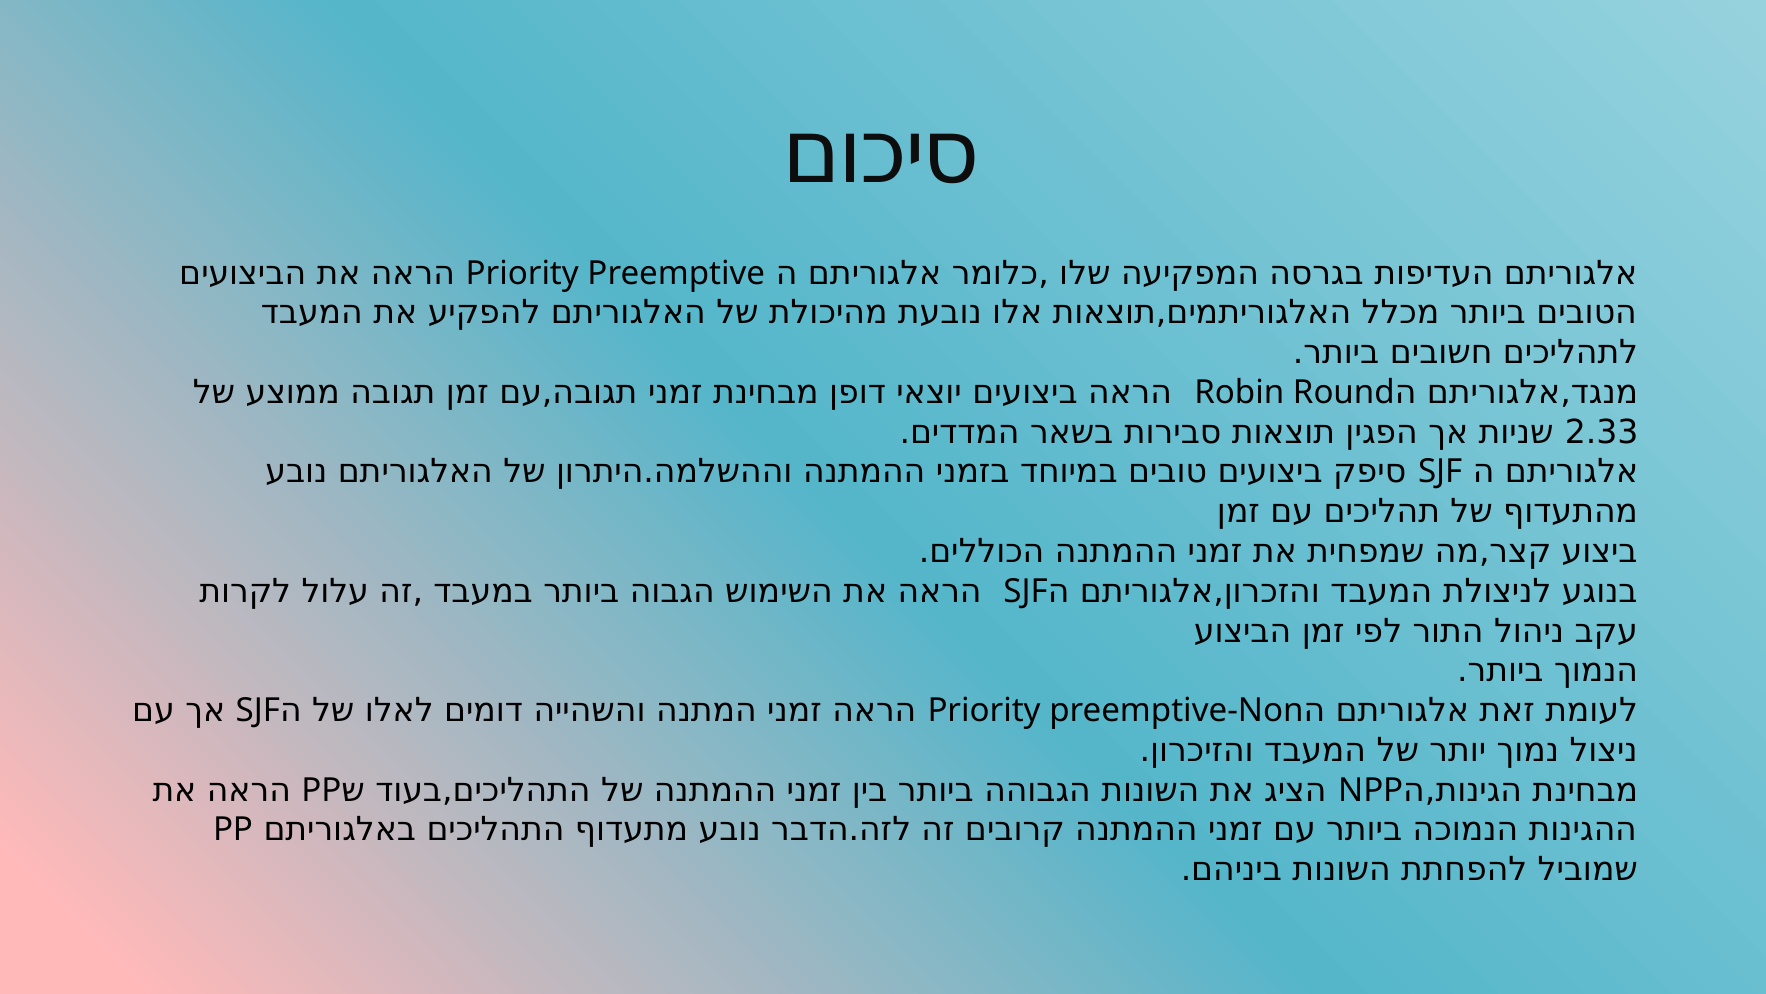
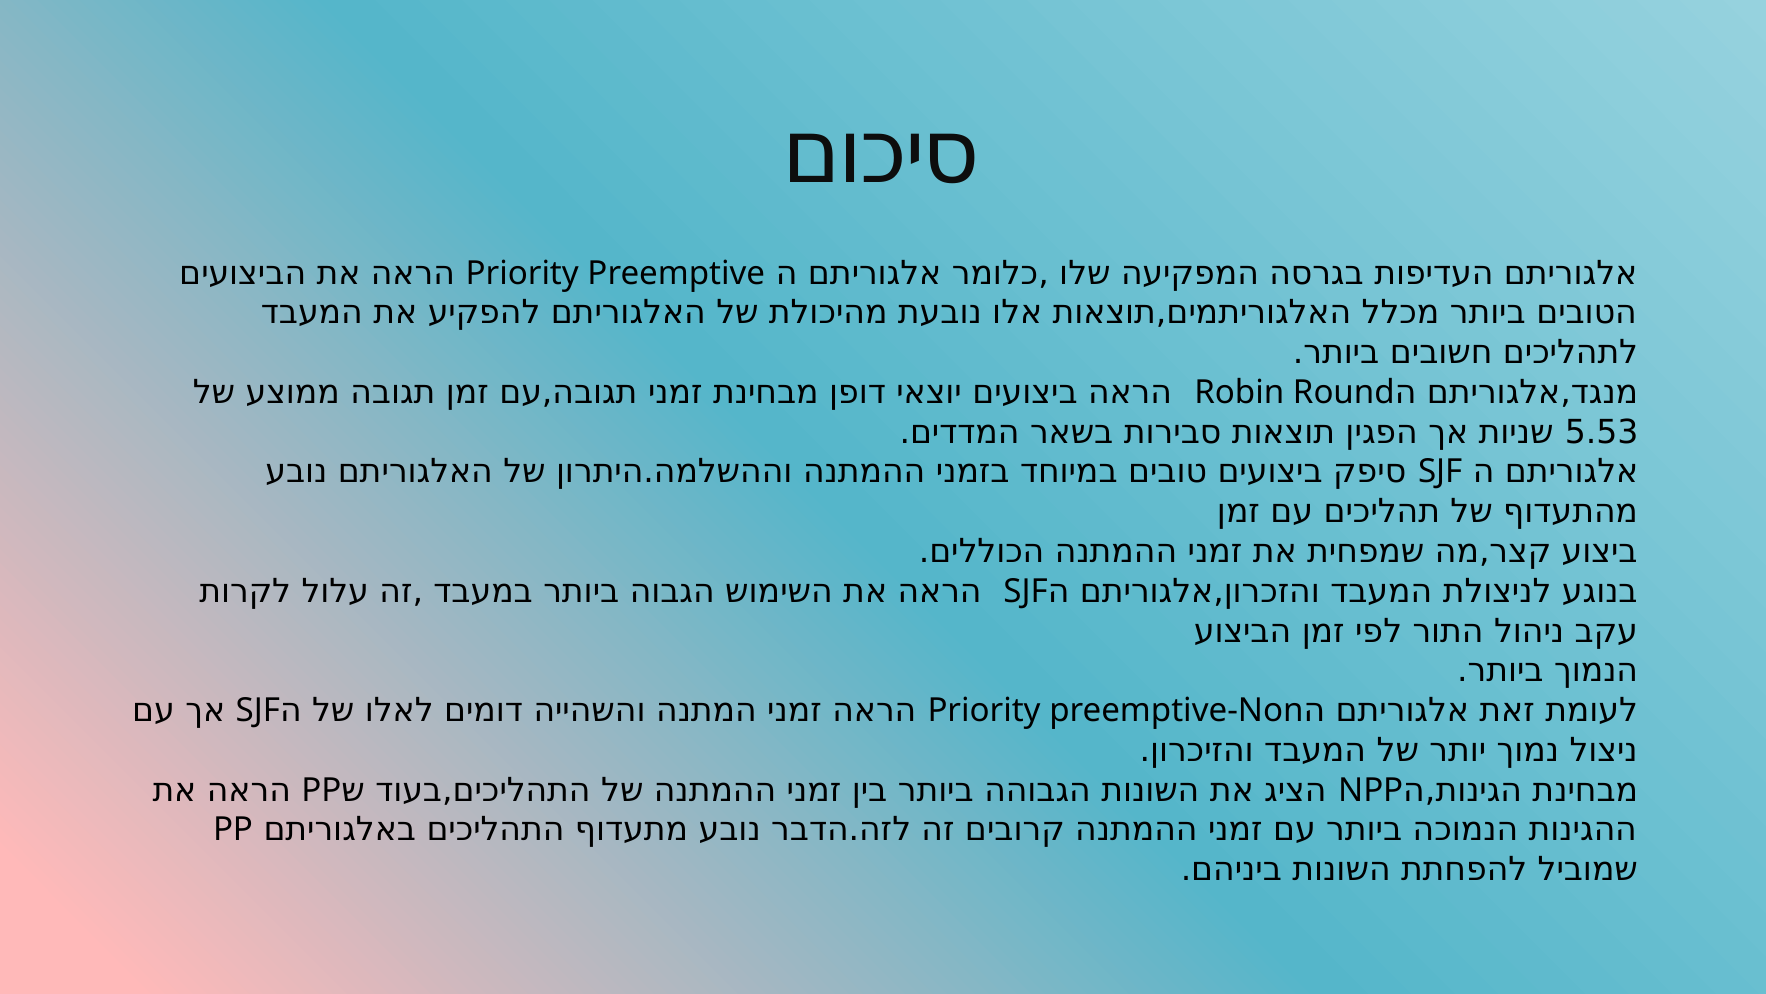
2.33: 2.33 -> 5.53 (1602, 432)
